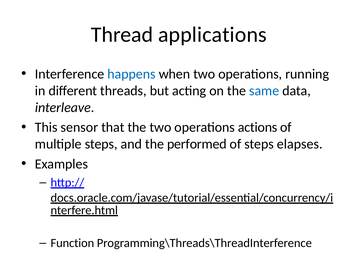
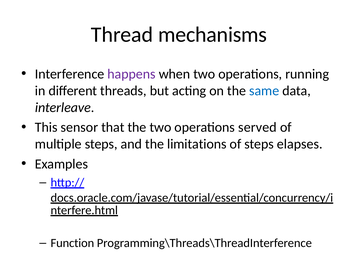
applications: applications -> mechanisms (213, 35)
happens colour: blue -> purple (132, 74)
actions: actions -> served (257, 127)
performed: performed -> limitations (197, 144)
